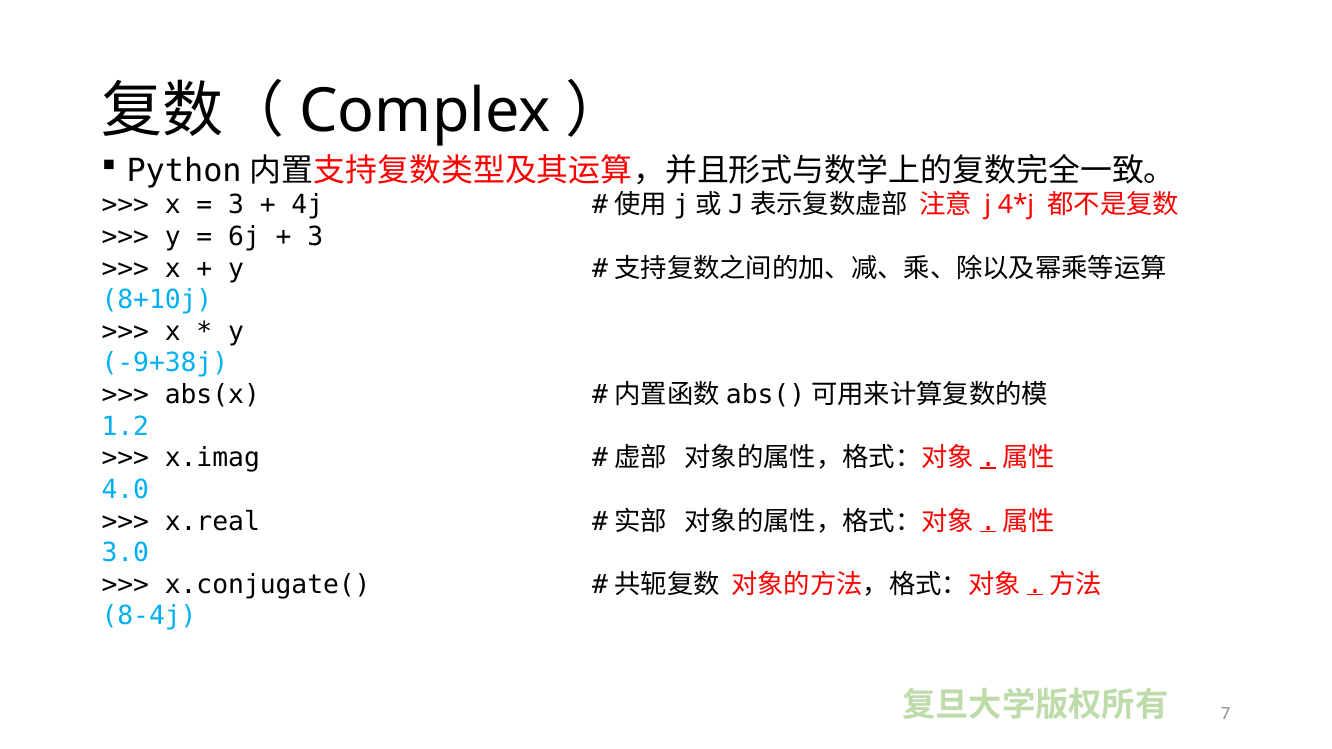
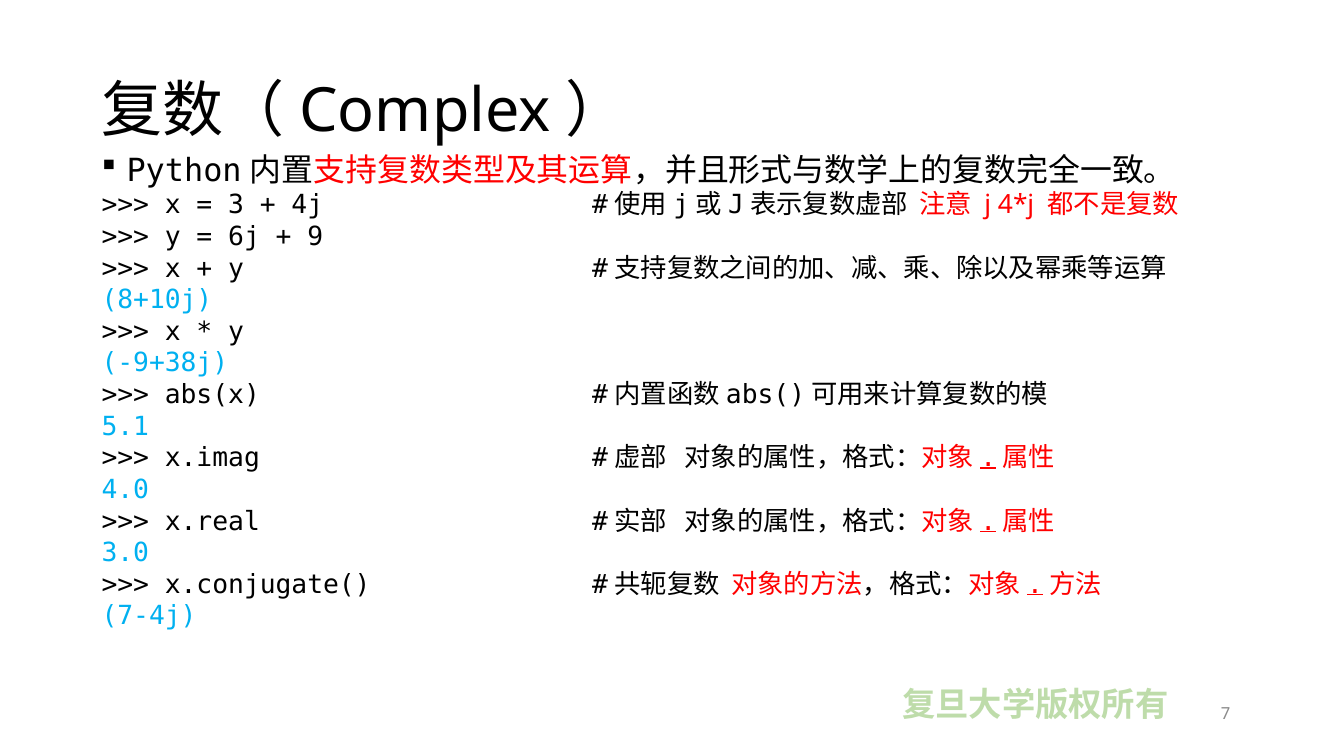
3: 3 -> 9 (315, 237)
1.2: 1.2 -> 5.1 (125, 427)
8-4j: 8-4j -> 7-4j (149, 616)
